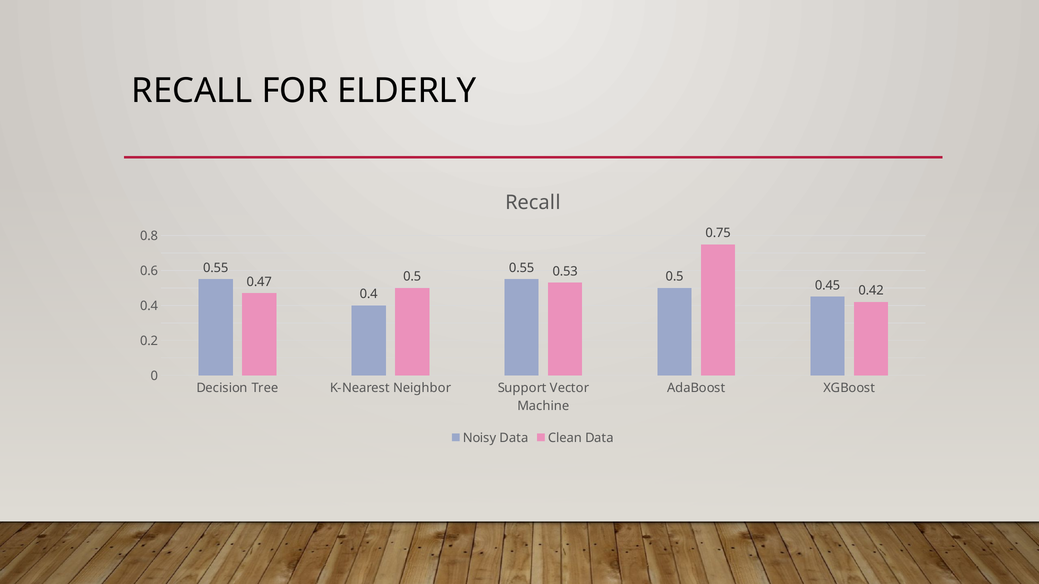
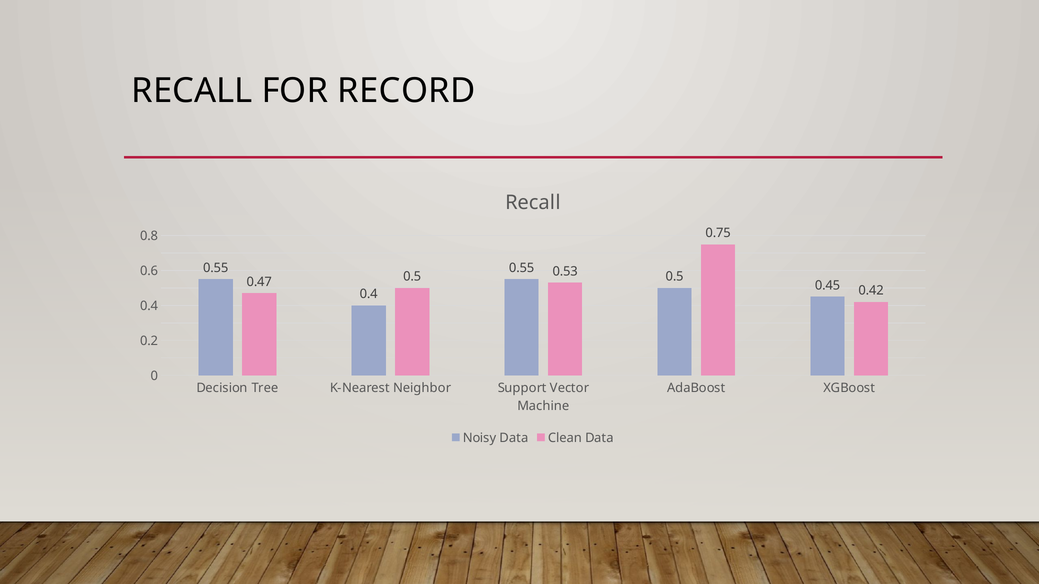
ELDERLY: ELDERLY -> RECORD (406, 91)
